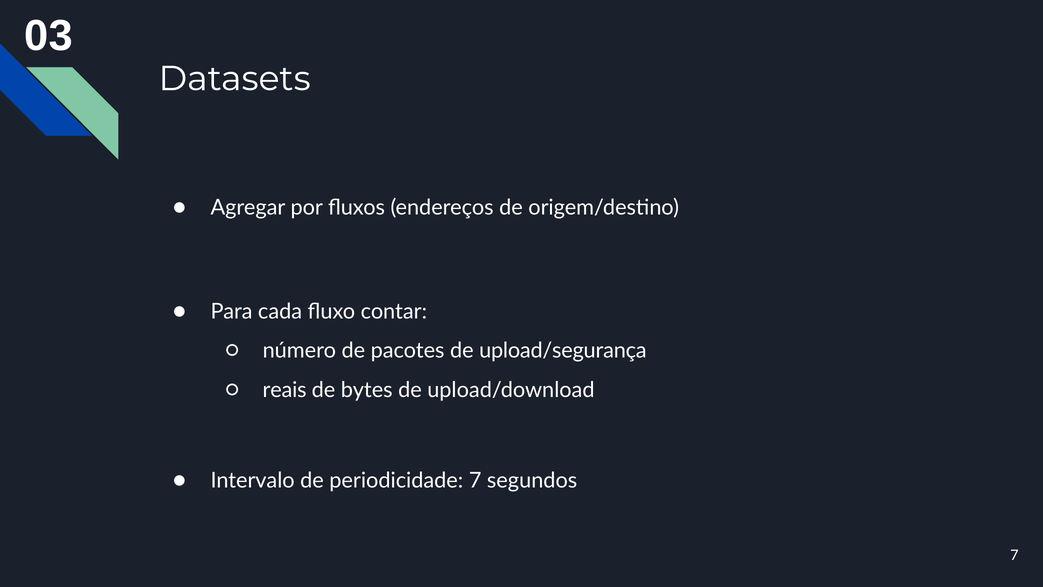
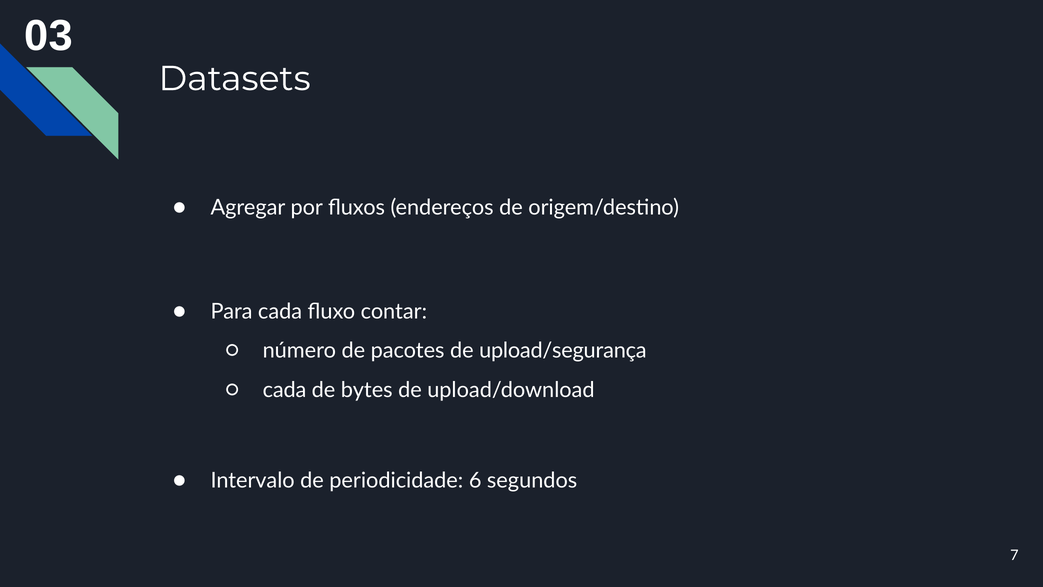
reais: reais -> cada (285, 390)
periodicidade 7: 7 -> 6 (475, 480)
